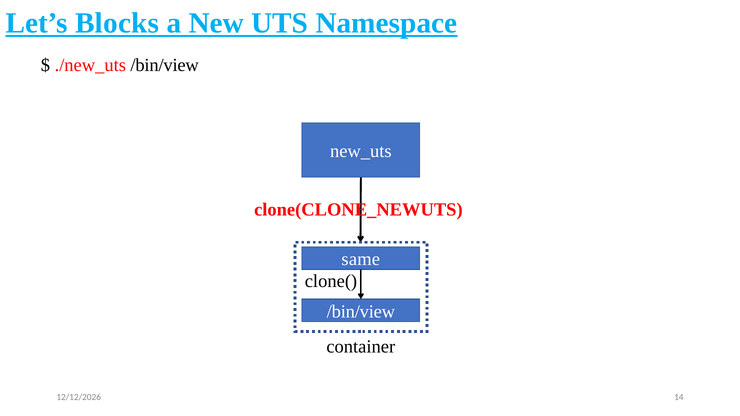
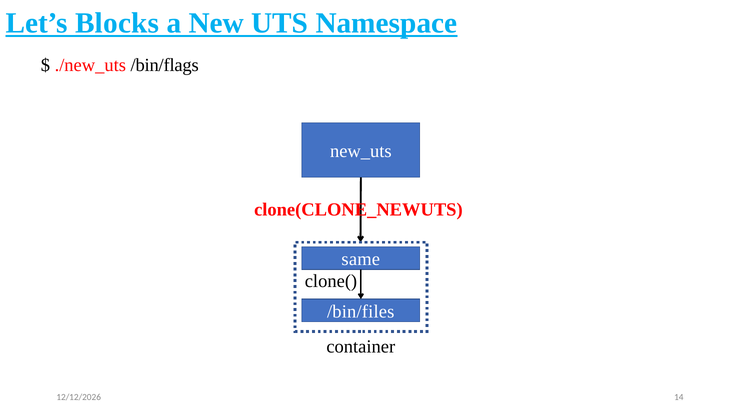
./new_uts /bin/view: /bin/view -> /bin/flags (165, 65)
/bin/view: /bin/view -> /bin/files (361, 312)
